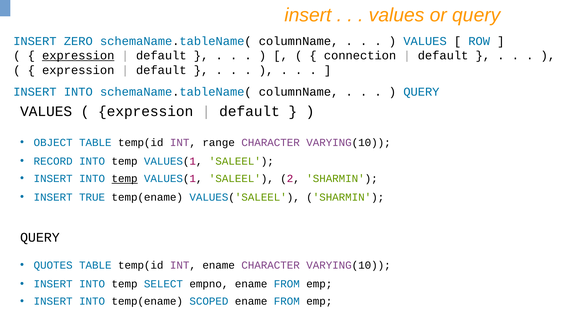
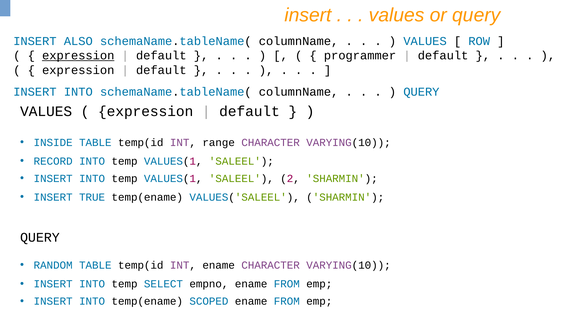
ZERO: ZERO -> ALSO (78, 41)
connection: connection -> programmer (360, 56)
OBJECT: OBJECT -> INSIDE (53, 142)
temp underline: present -> none (125, 178)
QUOTES: QUOTES -> RANDOM (53, 265)
